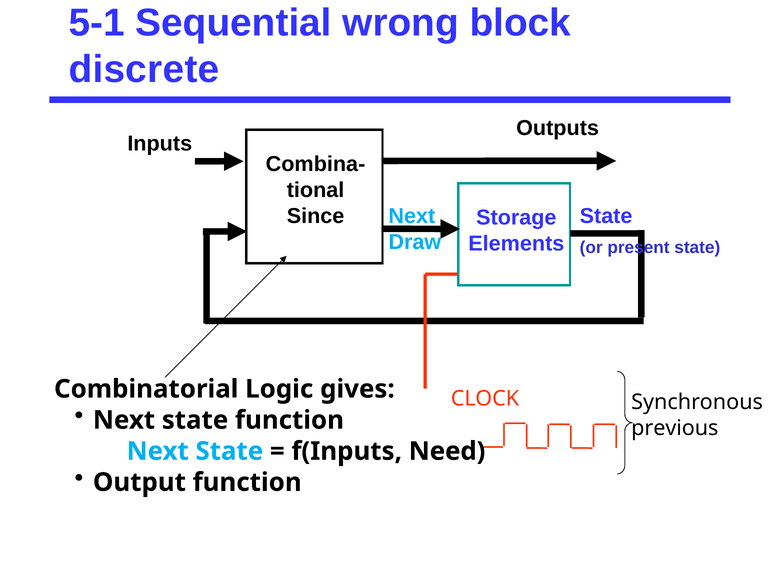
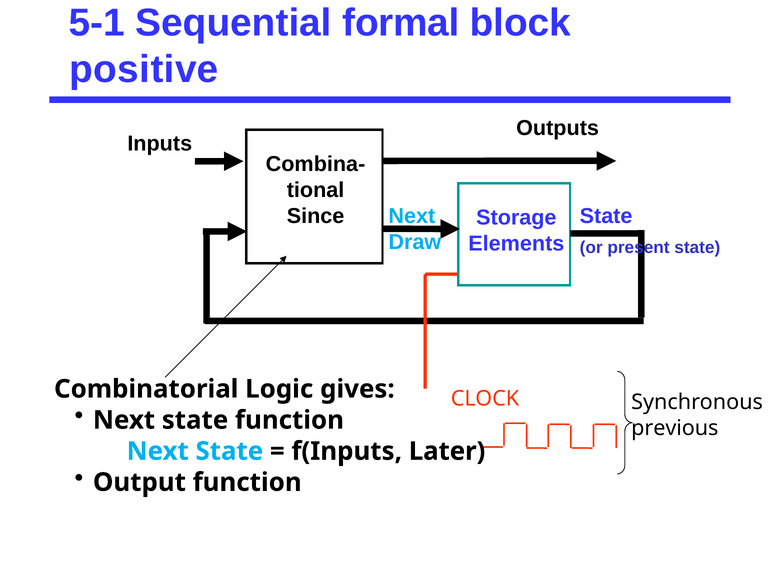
wrong: wrong -> formal (401, 23)
discrete: discrete -> positive (144, 69)
Need: Need -> Later (447, 451)
